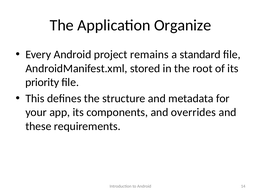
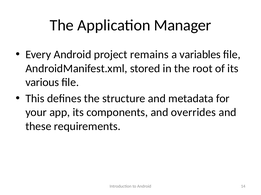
Organize: Organize -> Manager (183, 25)
standard: standard -> variables (200, 55)
priority: priority -> various (42, 83)
